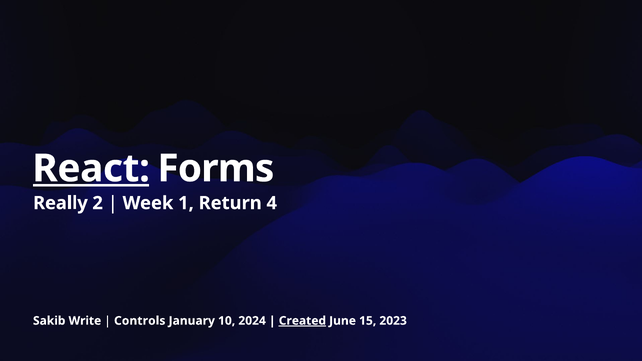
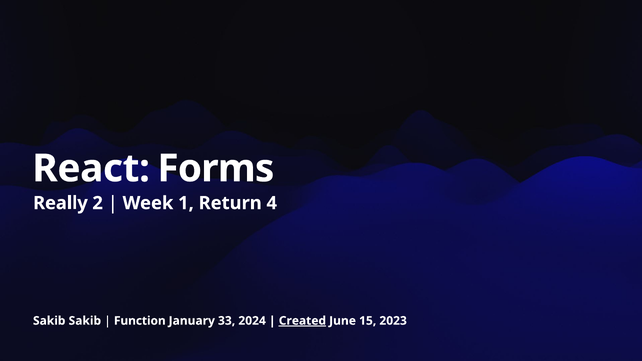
React underline: present -> none (91, 169)
Sakib Write: Write -> Sakib (85, 321)
Controls: Controls -> Function (140, 321)
10: 10 -> 33 (227, 321)
